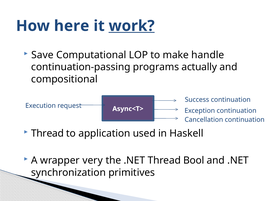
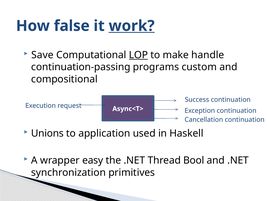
here: here -> false (72, 26)
LOP underline: none -> present (138, 55)
actually: actually -> custom (199, 67)
Thread: Thread -> Unions (47, 133)
very: very -> easy (93, 160)
